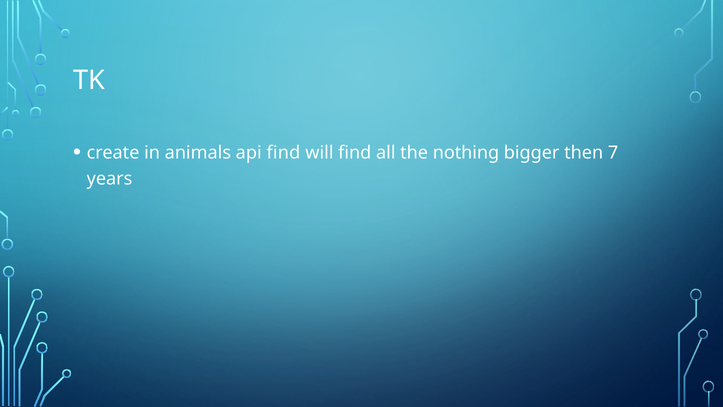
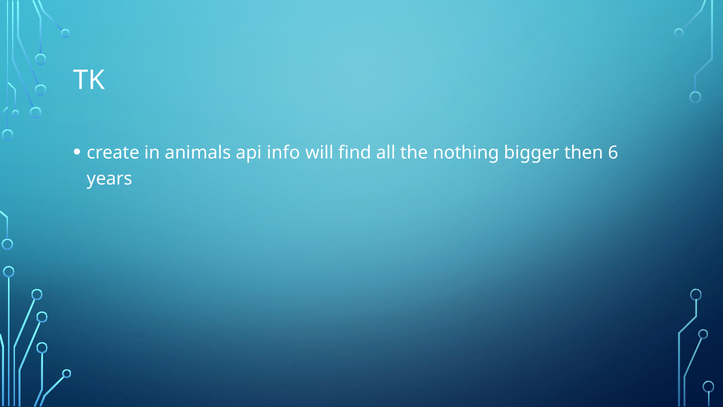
api find: find -> info (283, 153)
7: 7 -> 6 (613, 153)
